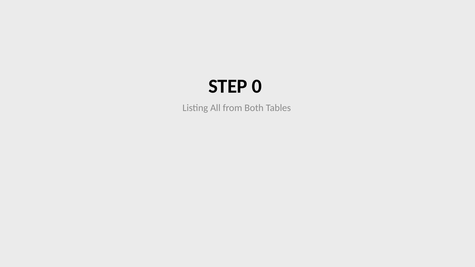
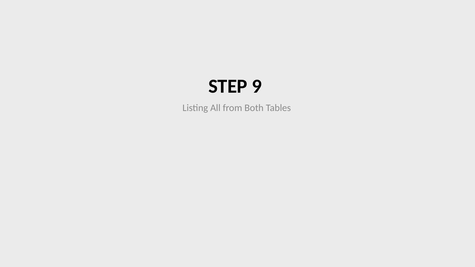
0: 0 -> 9 (257, 86)
